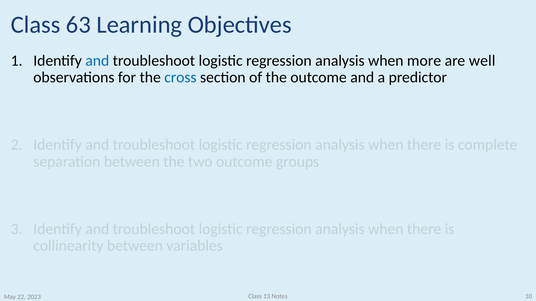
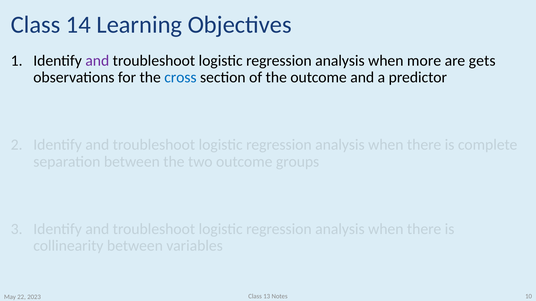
63: 63 -> 14 (78, 25)
and colour: blue -> purple (97, 61)
well: well -> gets (482, 61)
